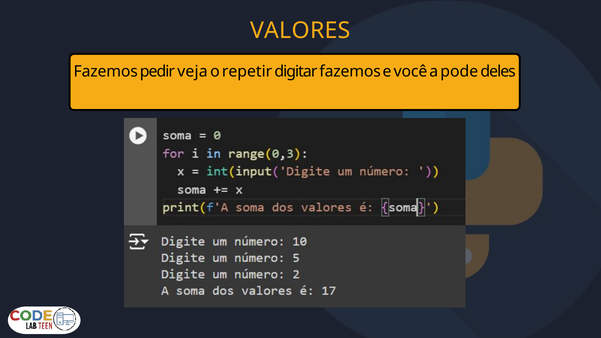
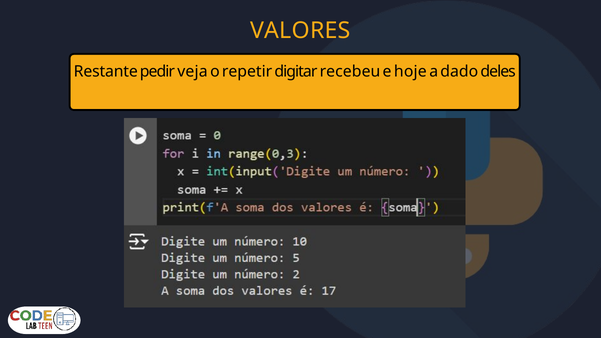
Fazemos: Fazemos -> Restante (106, 72)
digitar fazemos: fazemos -> recebeu (350, 72)
você: você -> hoje (410, 72)
pode: pode -> dado (459, 72)
